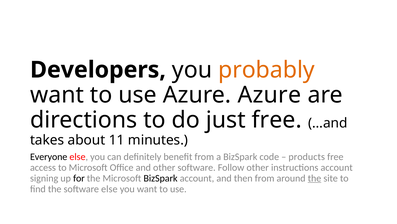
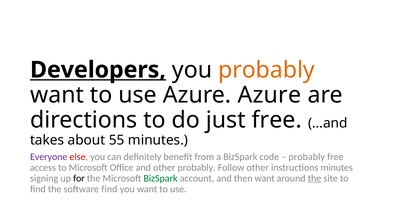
Developers underline: none -> present (98, 70)
11: 11 -> 55 (117, 140)
Everyone colour: black -> purple (49, 156)
products: products -> probably (307, 156)
other software: software -> probably (197, 167)
instructions account: account -> minutes (337, 167)
BizSpark colour: black -> green (161, 178)
then from: from -> want (265, 178)
software else: else -> find (109, 188)
